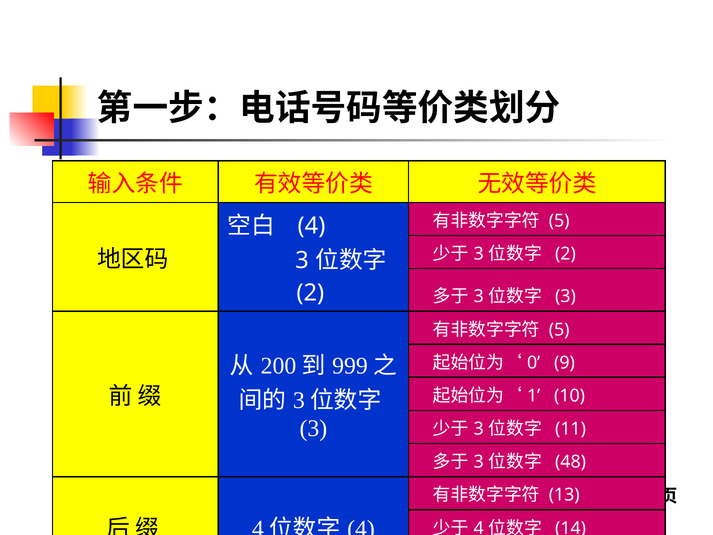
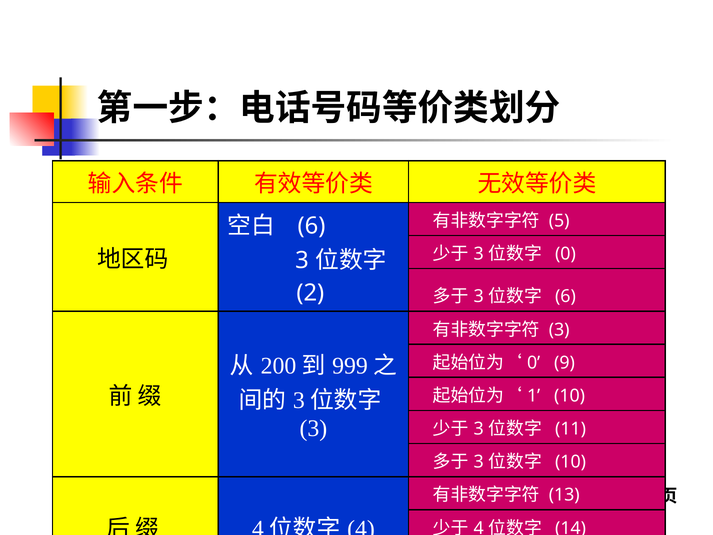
4: 4 -> 6 (312, 226)
2: 2 -> 0 (565, 254)
3: 3 -> 6 (565, 296)
5: 5 -> 3 (559, 329)
48: 48 -> 10 (571, 462)
